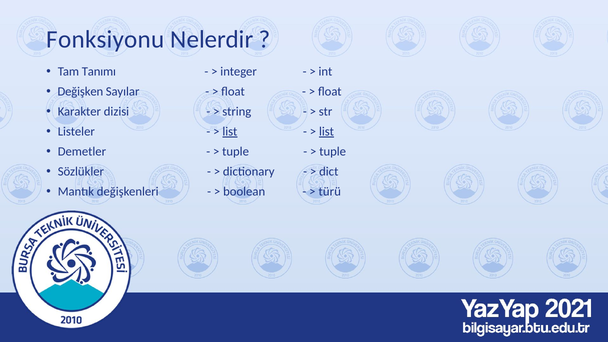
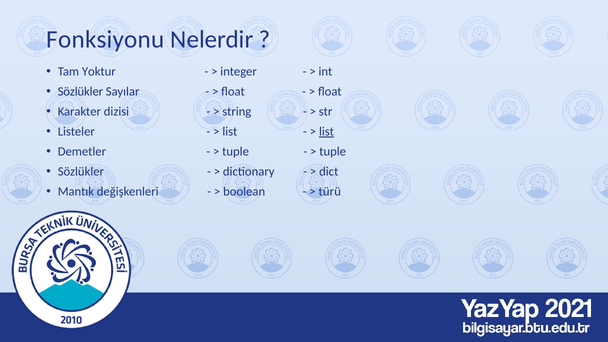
Tanımı: Tanımı -> Yoktur (99, 72)
Değişken: Değişken -> Sözlükler (80, 92)
list underline: present -> none (230, 132)
